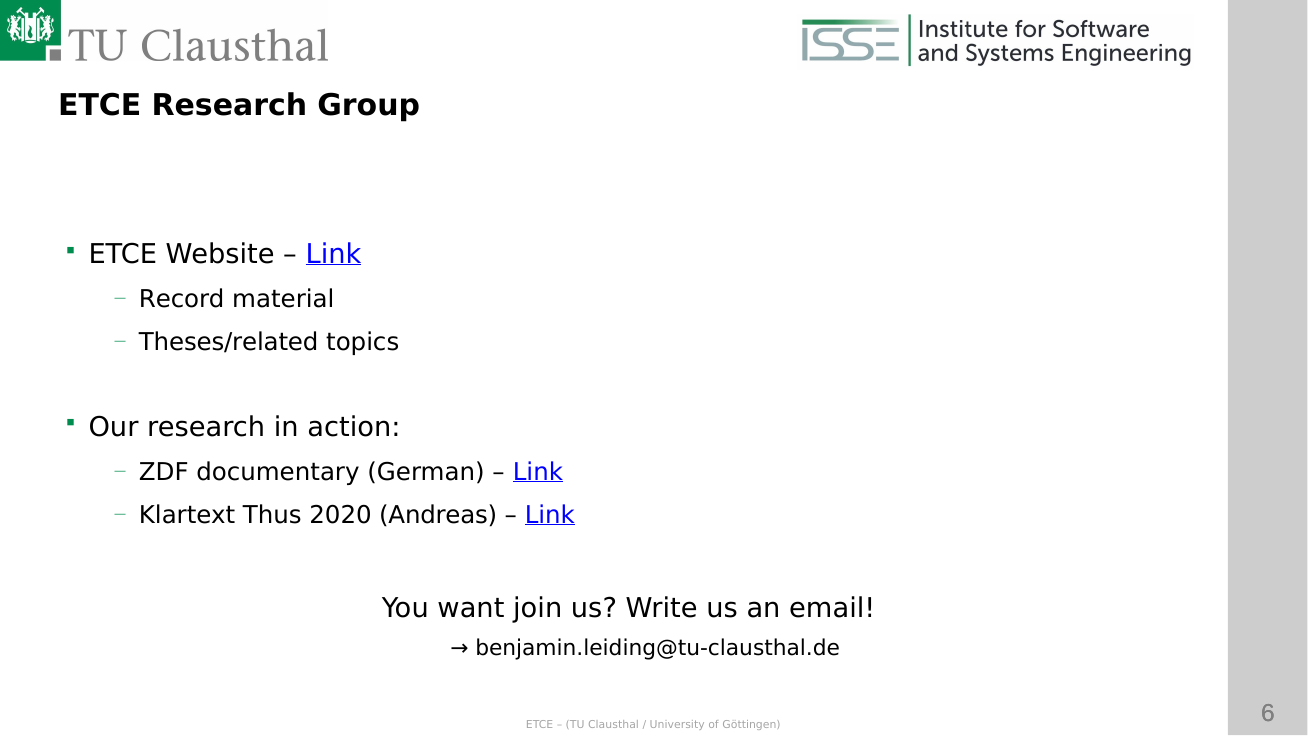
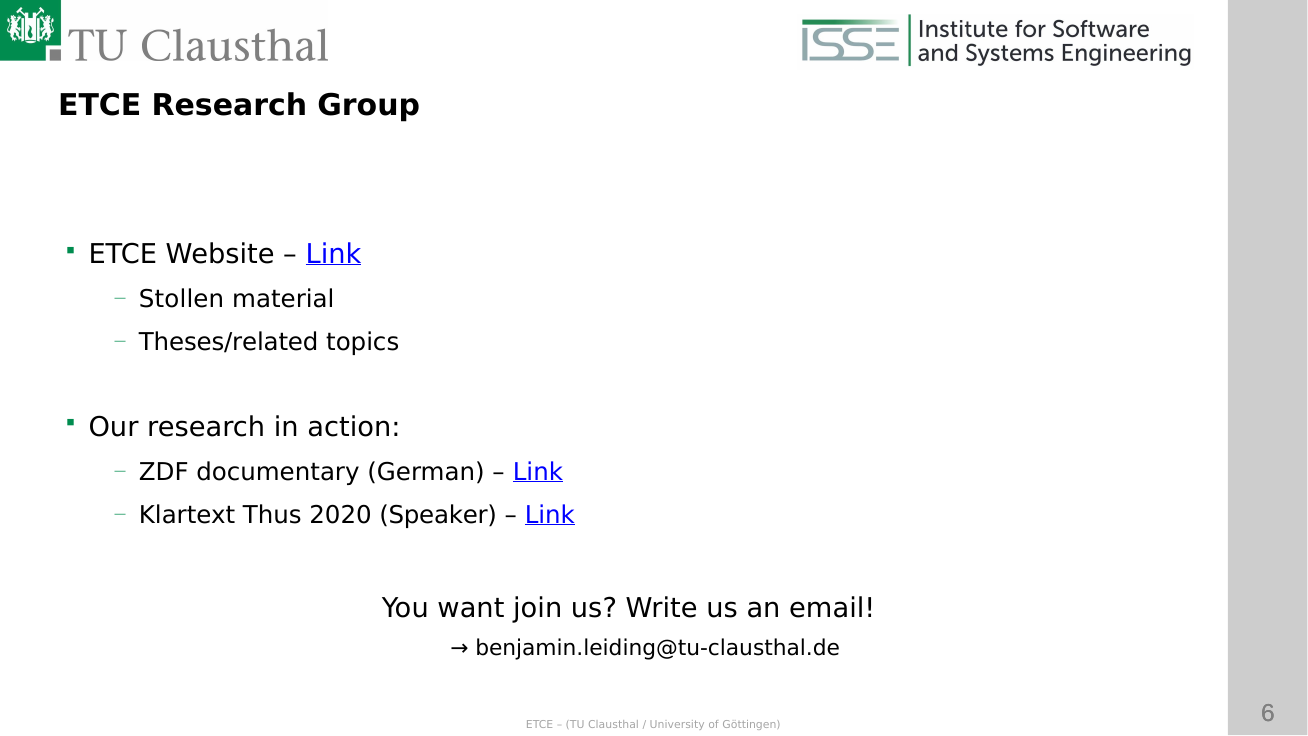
Record: Record -> Stollen (182, 299)
Andreas: Andreas -> Speaker (438, 515)
